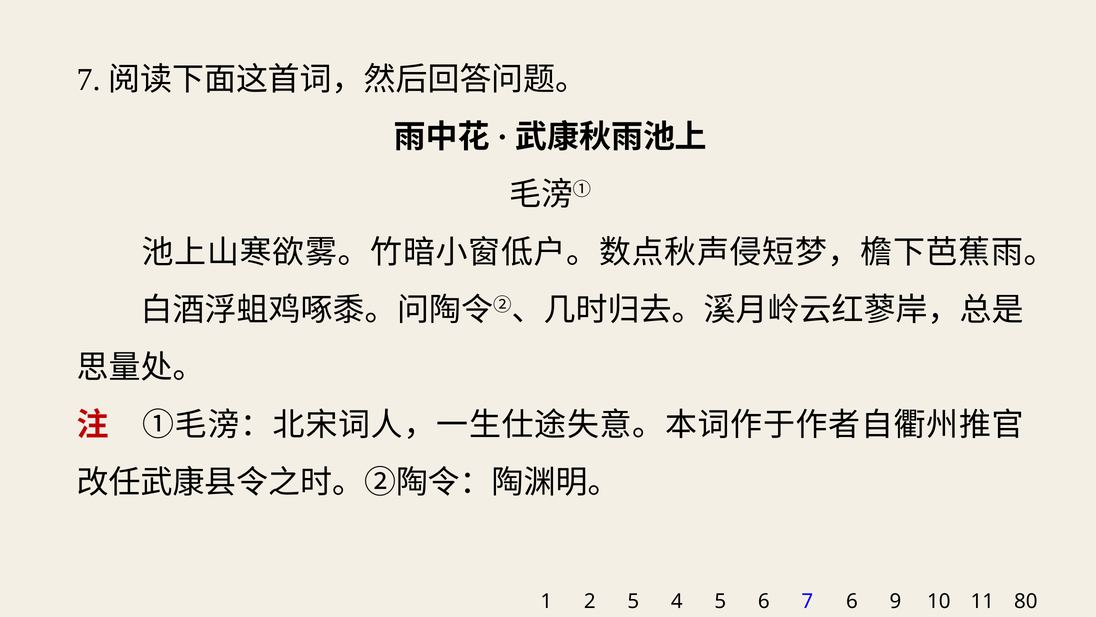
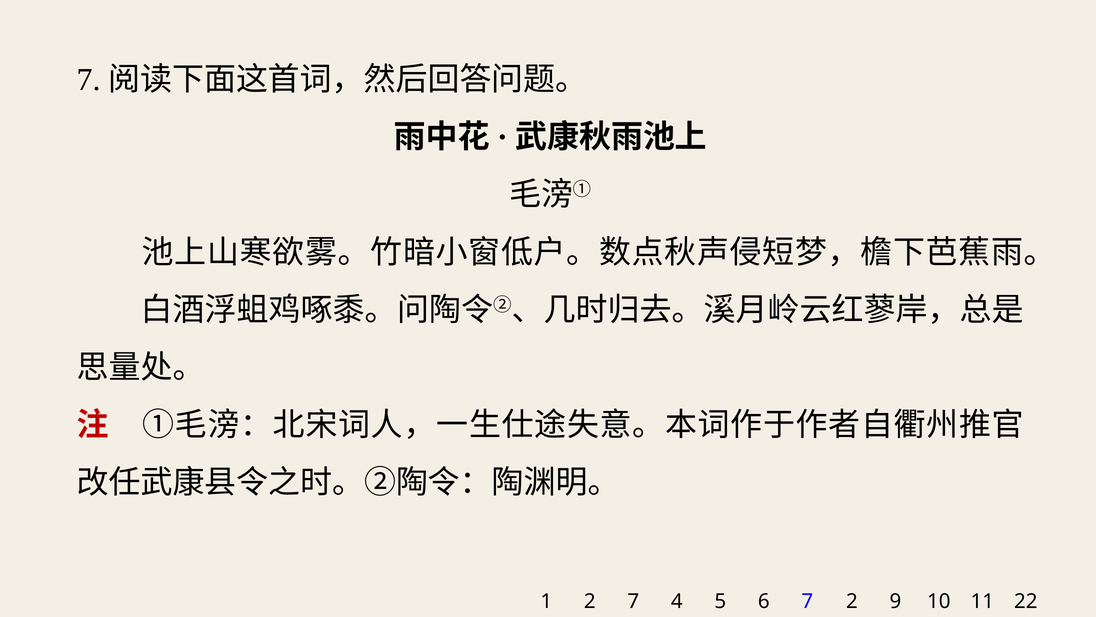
2 5: 5 -> 7 (633, 601)
4 5 6: 6 -> 2 (852, 601)
80: 80 -> 22 (1026, 601)
